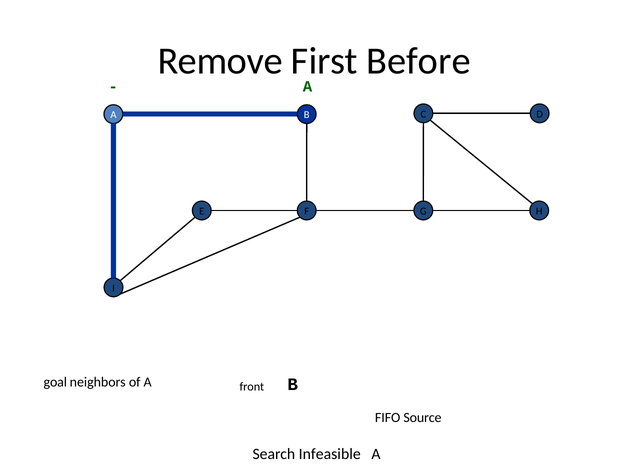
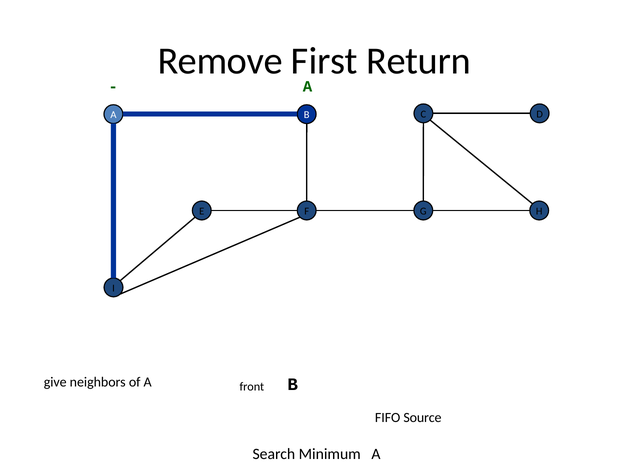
Before: Before -> Return (419, 61)
goal: goal -> give (55, 382)
Infeasible: Infeasible -> Minimum (330, 454)
